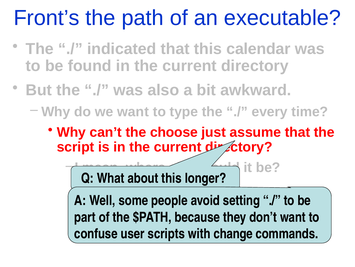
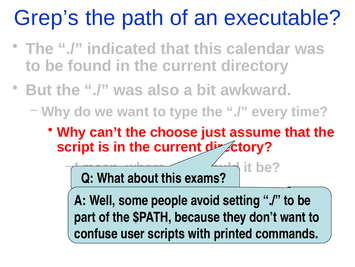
Front’s: Front’s -> Grep’s (46, 18)
longer: longer -> exams (206, 178)
change: change -> printed (233, 233)
